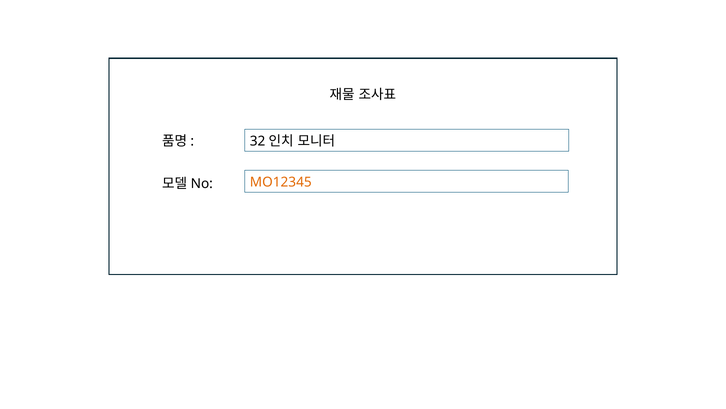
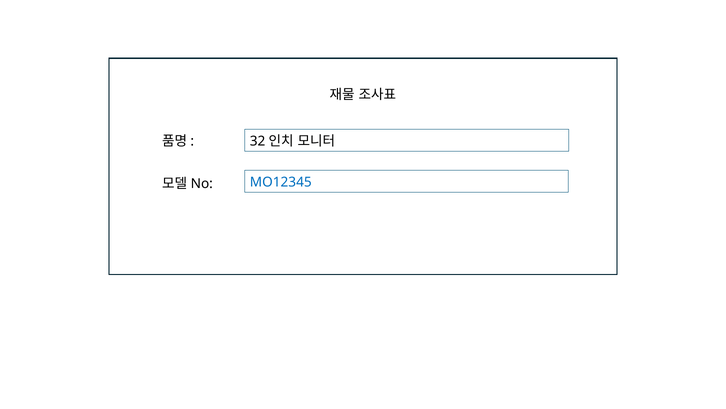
MO12345 colour: orange -> blue (281, 182)
